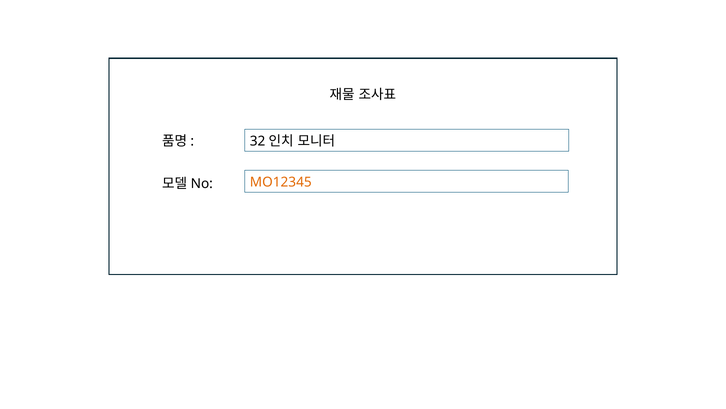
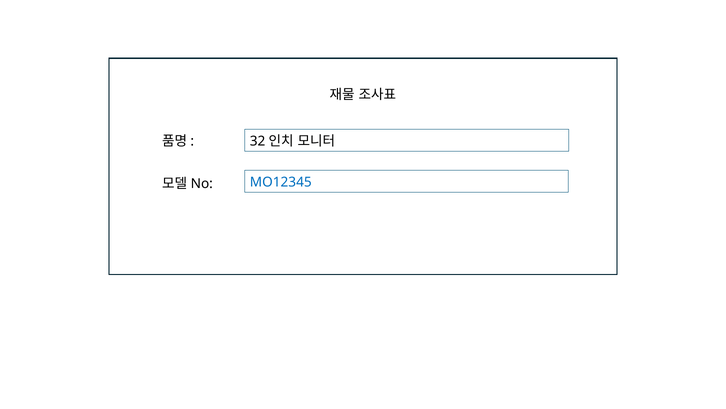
MO12345 colour: orange -> blue (281, 182)
